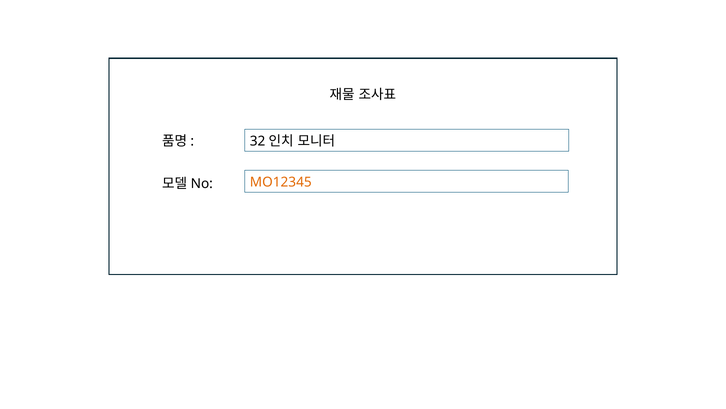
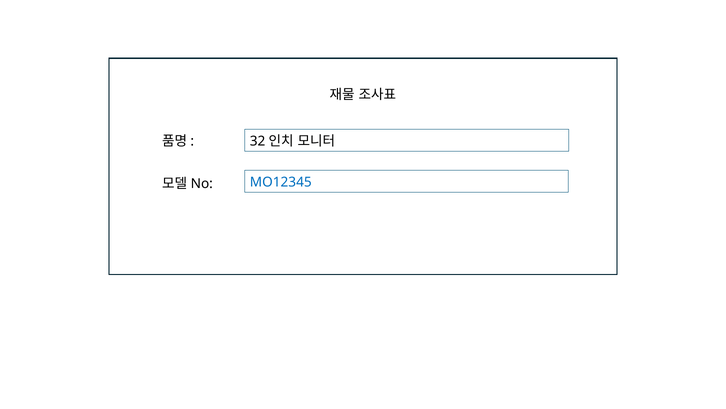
MO12345 colour: orange -> blue (281, 182)
